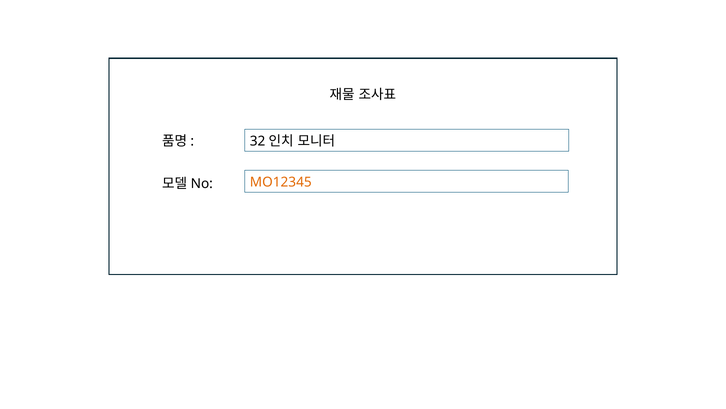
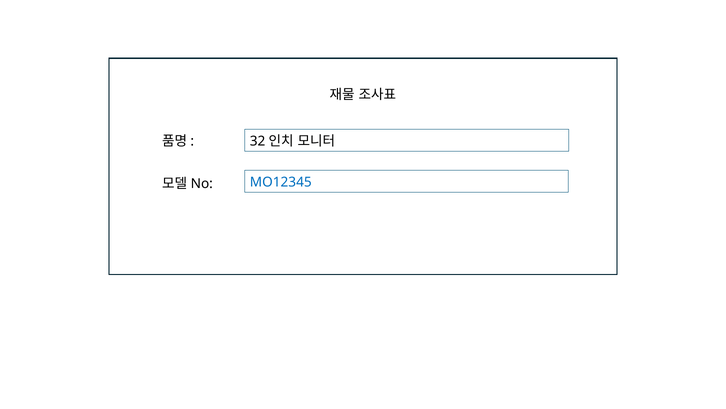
MO12345 colour: orange -> blue (281, 182)
